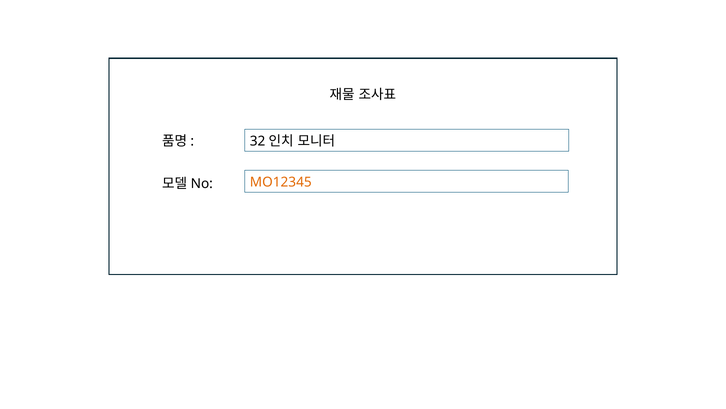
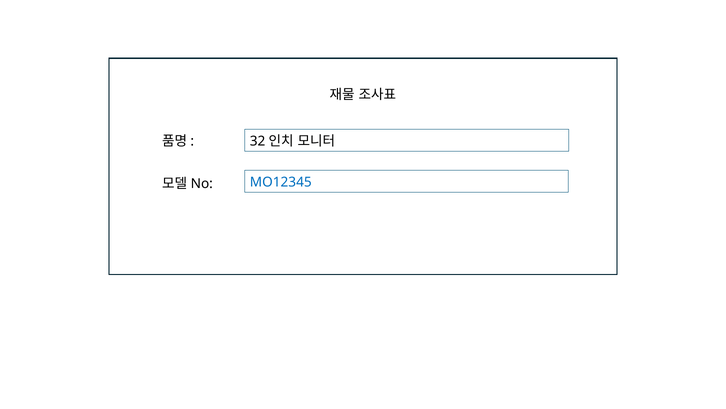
MO12345 colour: orange -> blue (281, 182)
